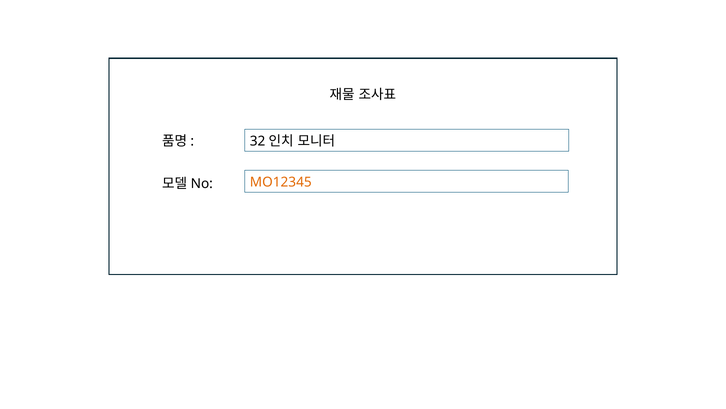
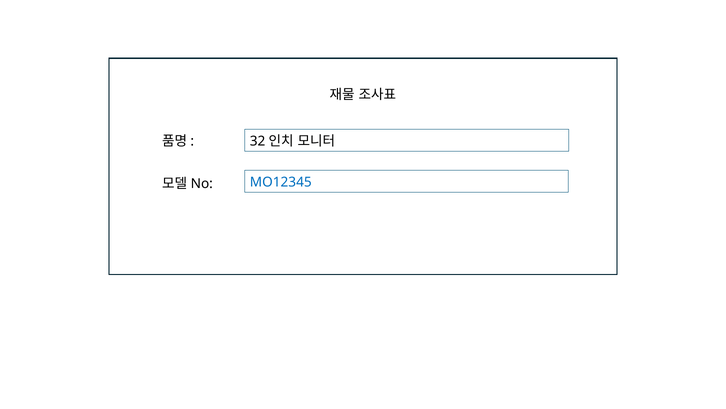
MO12345 colour: orange -> blue (281, 182)
